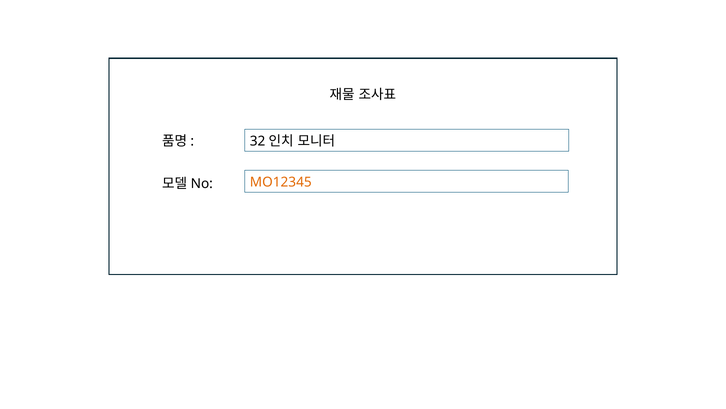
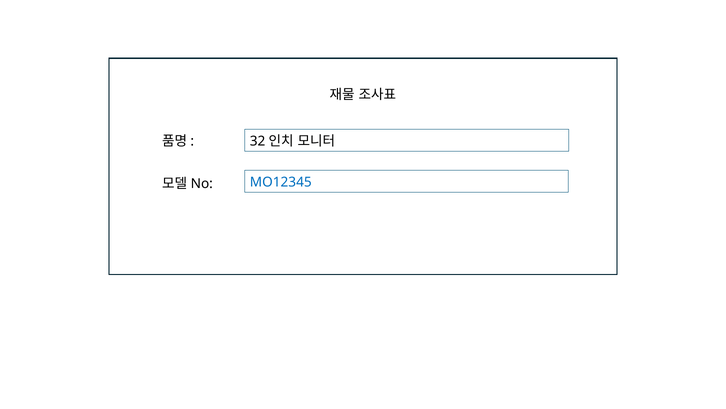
MO12345 colour: orange -> blue (281, 182)
